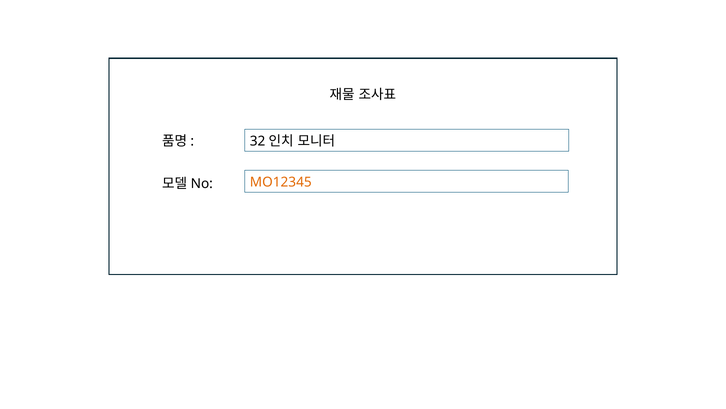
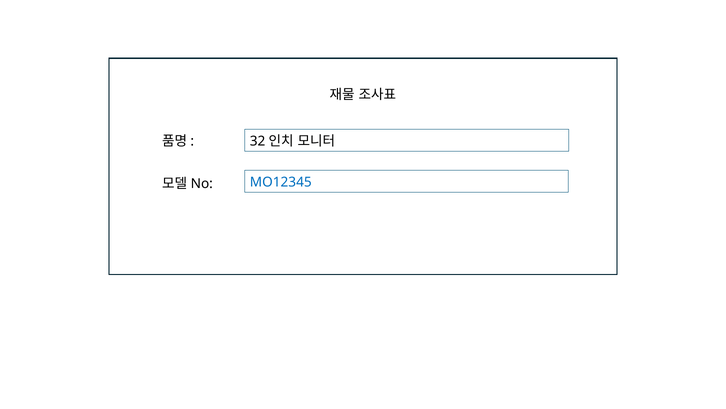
MO12345 colour: orange -> blue (281, 182)
